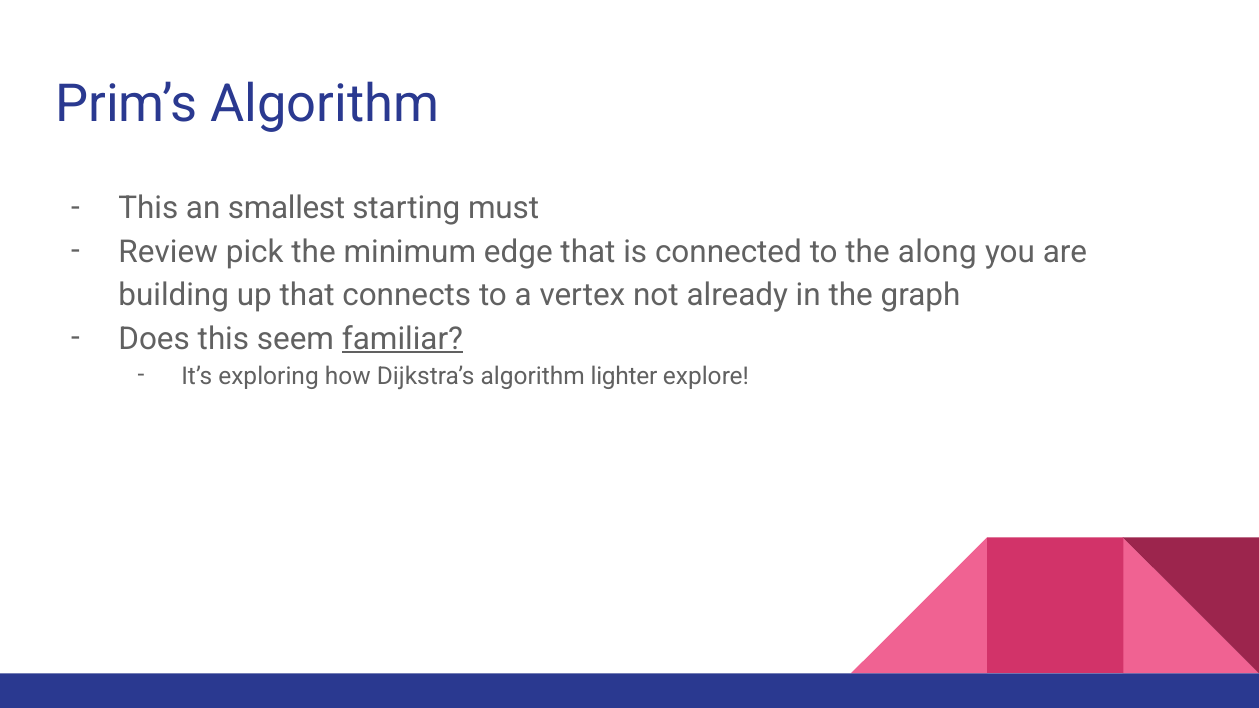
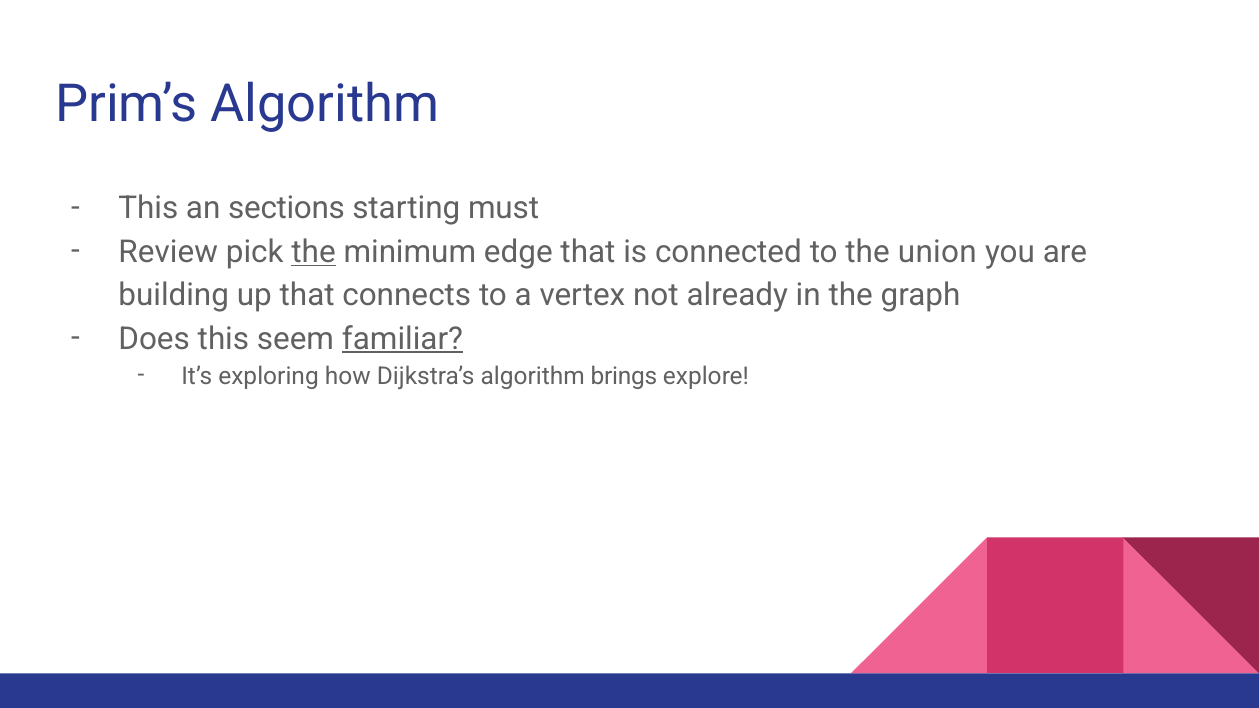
smallest: smallest -> sections (287, 209)
the underline: none -> present (314, 252)
along: along -> union (937, 252)
lighter: lighter -> brings (624, 376)
